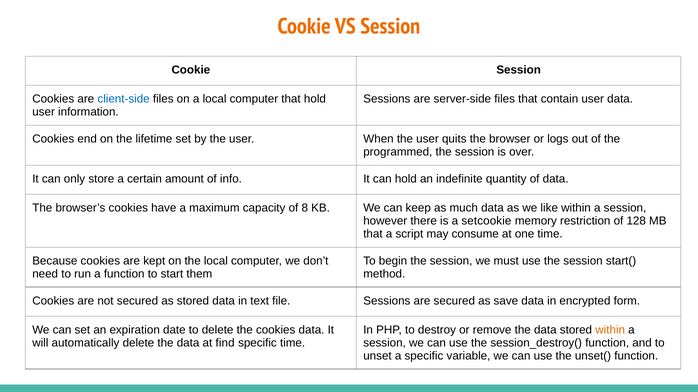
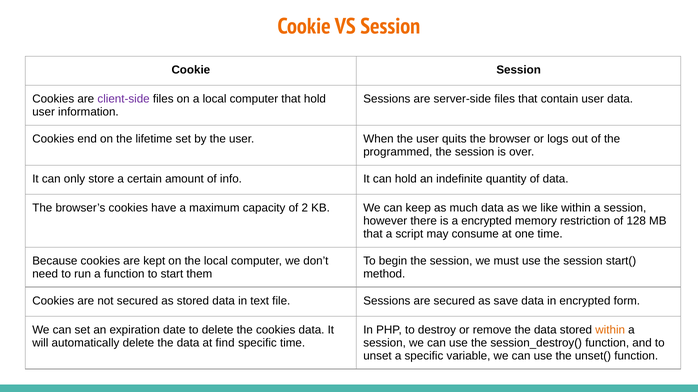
client-side colour: blue -> purple (124, 99)
8: 8 -> 2 (305, 208)
a setcookie: setcookie -> encrypted (487, 221)
